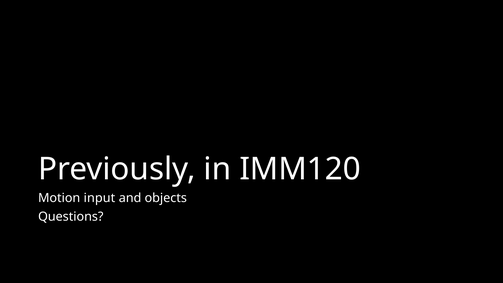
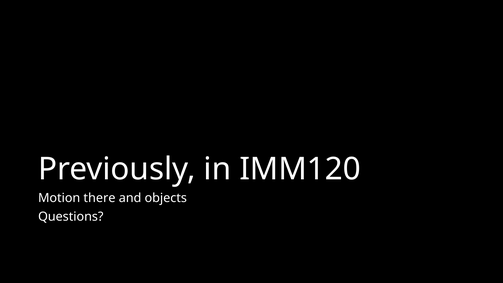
input: input -> there (99, 198)
